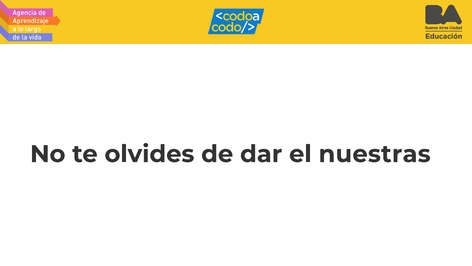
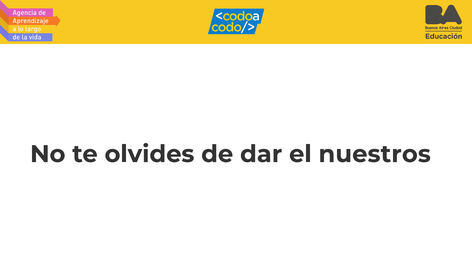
nuestras: nuestras -> nuestros (375, 154)
